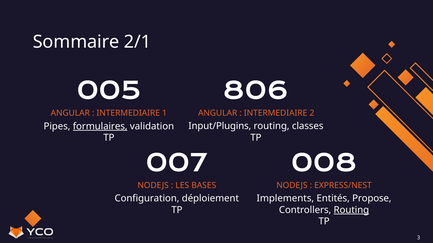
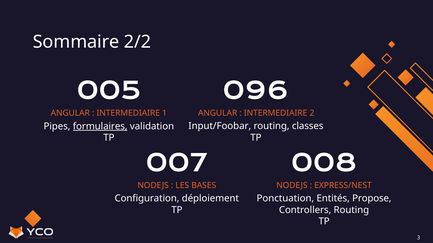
2/1: 2/1 -> 2/2 (138, 42)
806: 806 -> 096 (256, 91)
Input/Plugins: Input/Plugins -> Input/Foobar (220, 126)
Implements: Implements -> Ponctuation (285, 199)
Routing underline: present -> none (351, 210)
